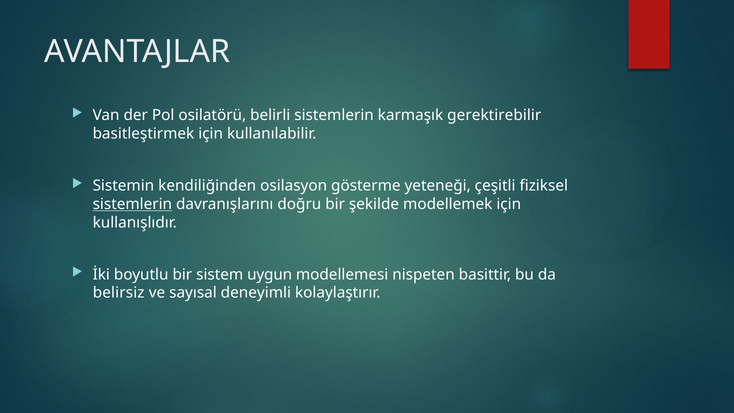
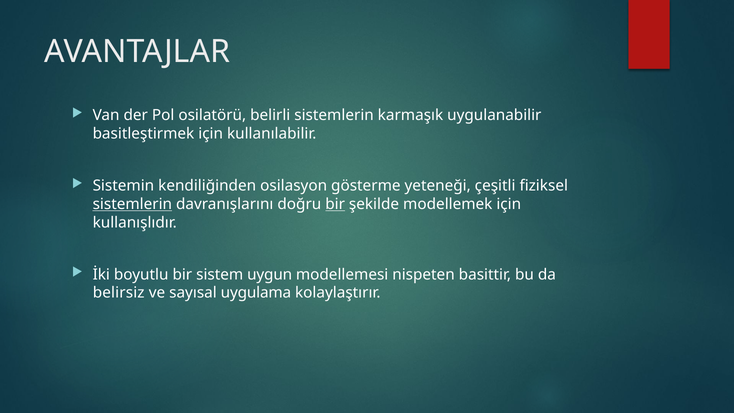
gerektirebilir: gerektirebilir -> uygulanabilir (494, 115)
bir underline: none -> present (335, 204)
deneyimli: deneyimli -> uygulama (256, 293)
